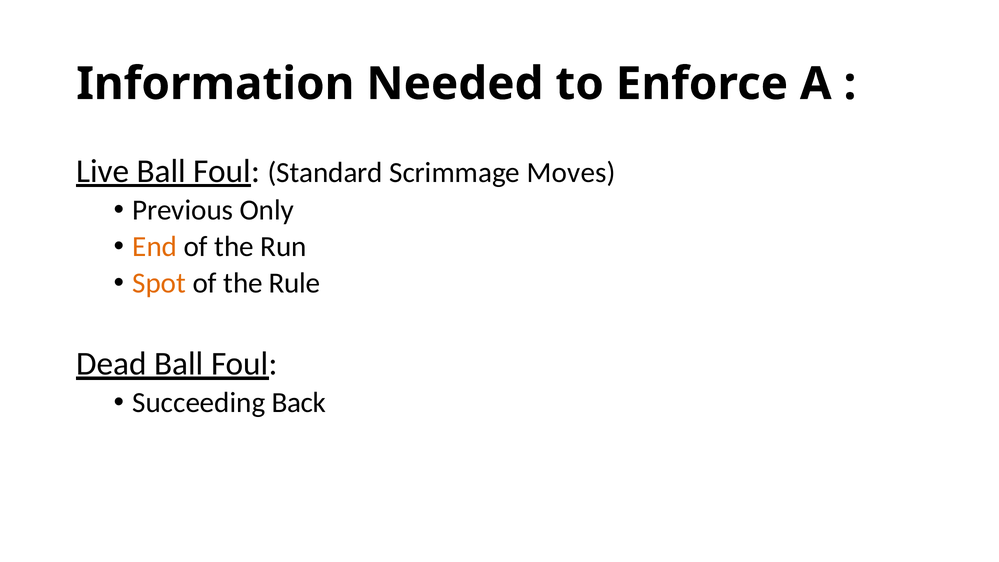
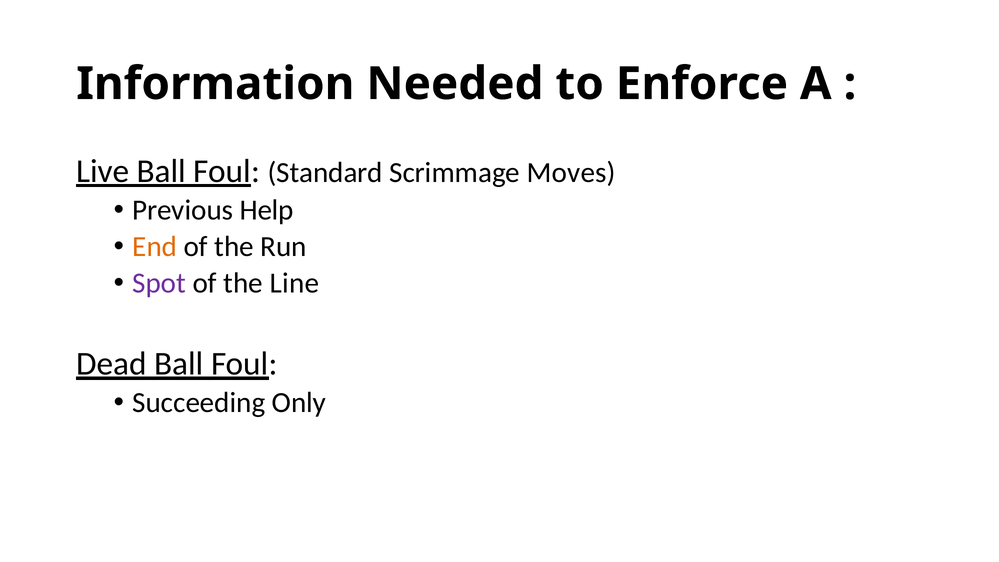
Only: Only -> Help (267, 210)
Spot colour: orange -> purple (159, 283)
Rule: Rule -> Line (294, 283)
Back: Back -> Only (299, 403)
